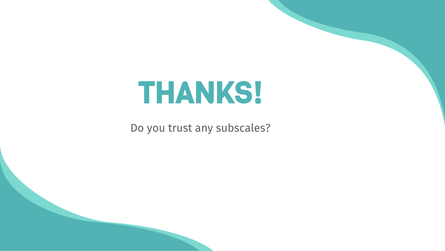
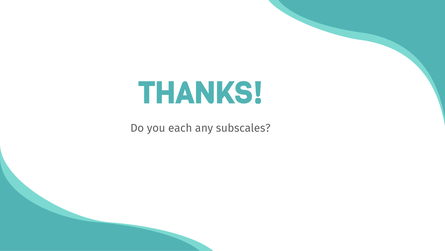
trust: trust -> each (180, 128)
